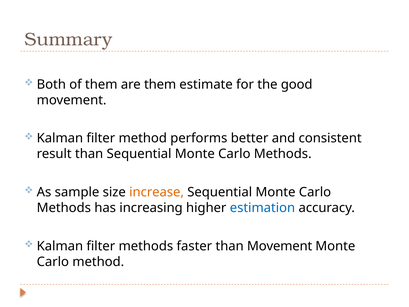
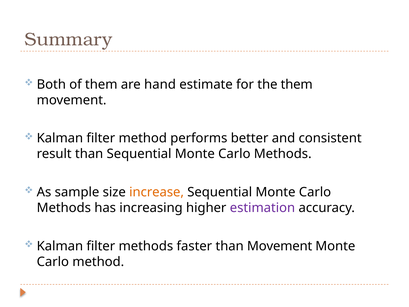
are them: them -> hand (160, 84)
the good: good -> them (297, 84)
estimation colour: blue -> purple (262, 208)
